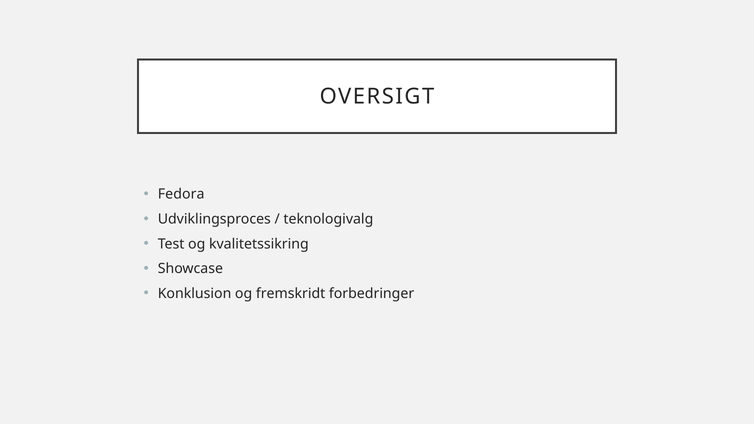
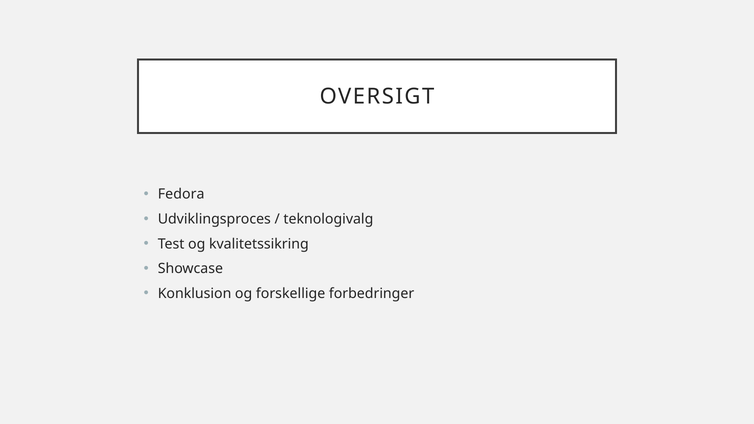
fremskridt: fremskridt -> forskellige (291, 294)
